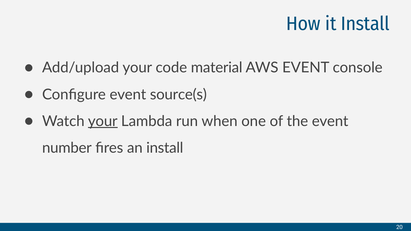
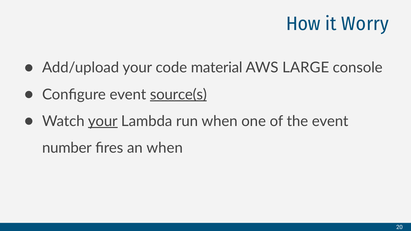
it Install: Install -> Worry (365, 24)
AWS EVENT: EVENT -> LARGE (306, 68)
source(s underline: none -> present (178, 95)
an install: install -> when (165, 148)
